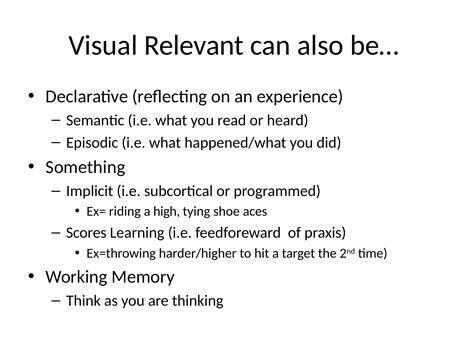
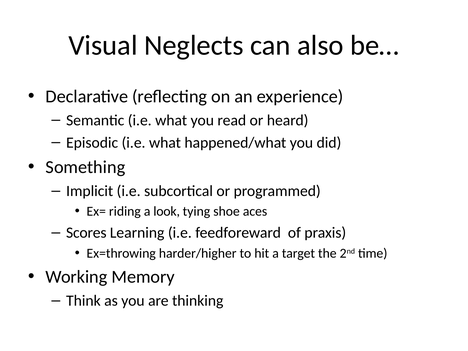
Relevant: Relevant -> Neglects (194, 45)
high: high -> look (167, 211)
